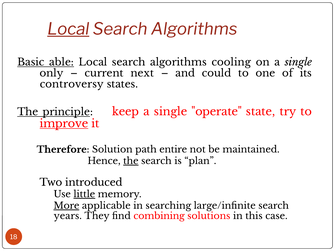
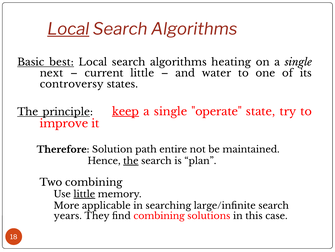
able: able -> best (61, 62)
cooling: cooling -> heating (231, 62)
only: only -> next (51, 73)
current next: next -> little (142, 73)
could: could -> water (217, 73)
keep underline: none -> present (126, 111)
improve underline: present -> none (64, 123)
Two introduced: introduced -> combining (94, 182)
More underline: present -> none (66, 205)
